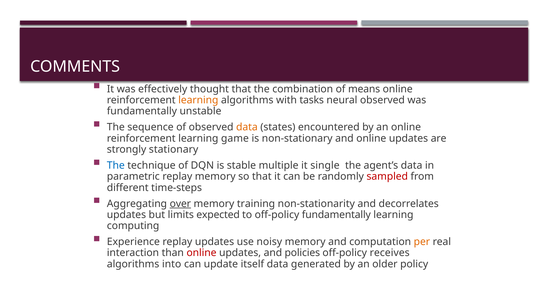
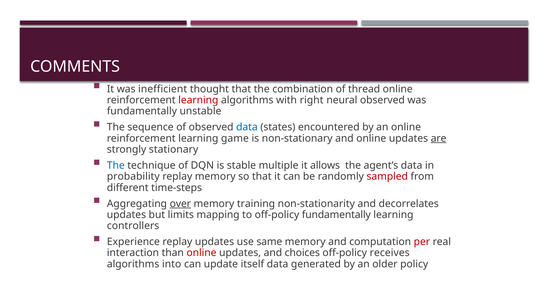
effectively: effectively -> inefficient (163, 89)
means: means -> thread (364, 89)
learning colour: orange -> red (198, 100)
tasks: tasks -> right (312, 100)
data colour: orange -> blue (247, 127)
are underline: none -> present (439, 138)
single: single -> allows (325, 166)
parametric: parametric -> probability (133, 177)
expected: expected -> mapping (218, 215)
computing: computing -> controllers (133, 226)
noisy: noisy -> same (269, 242)
per colour: orange -> red (422, 242)
policies: policies -> choices (302, 253)
